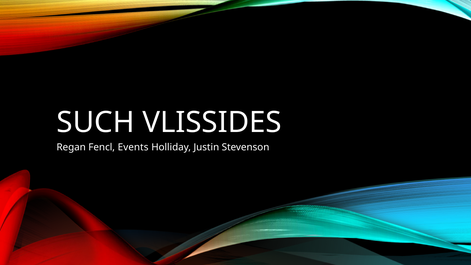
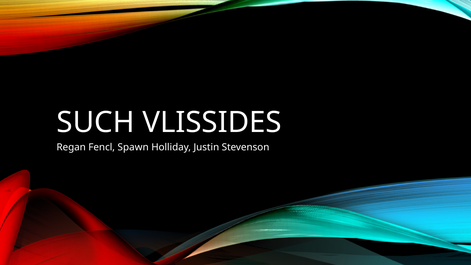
Events: Events -> Spawn (133, 147)
